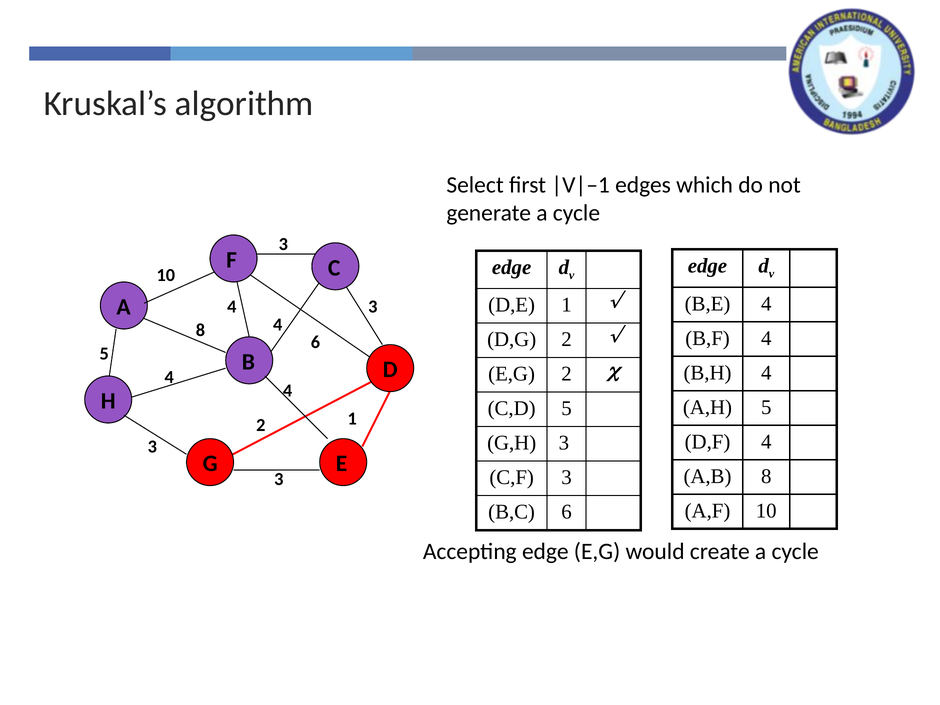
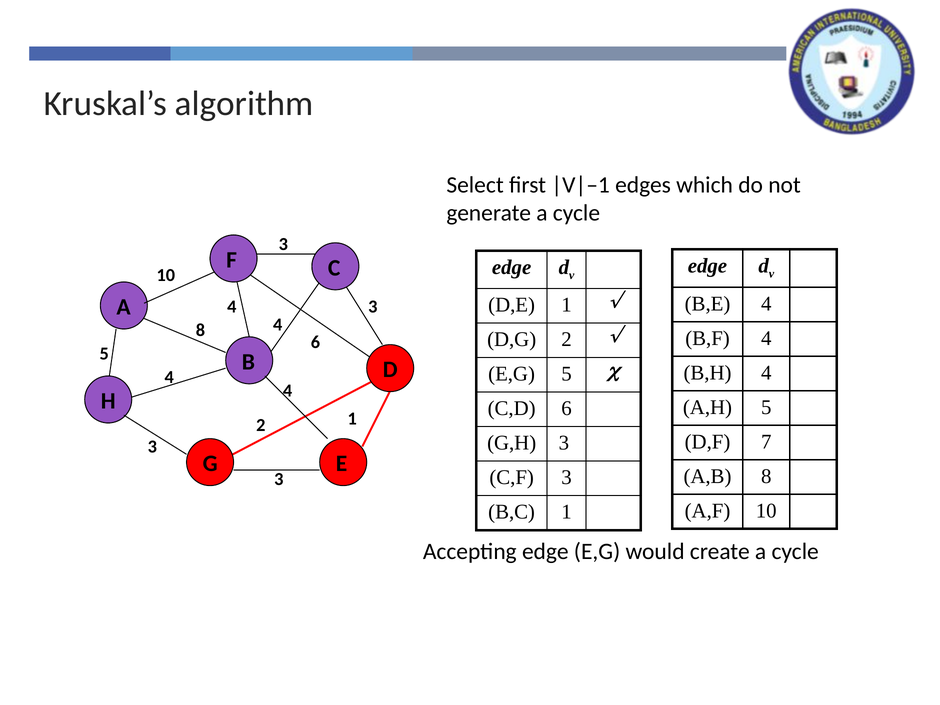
E,G 2: 2 -> 5 (567, 374)
C,D 5: 5 -> 6 (567, 409)
D,F 4: 4 -> 7 (766, 442)
B,C 6: 6 -> 1 (567, 512)
